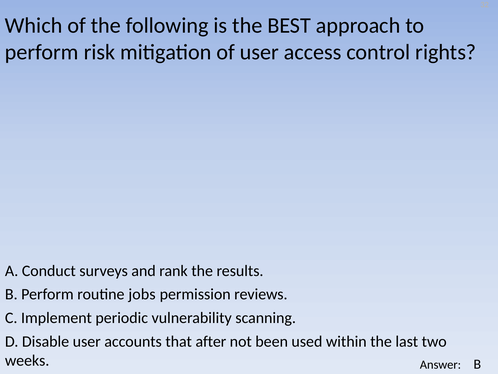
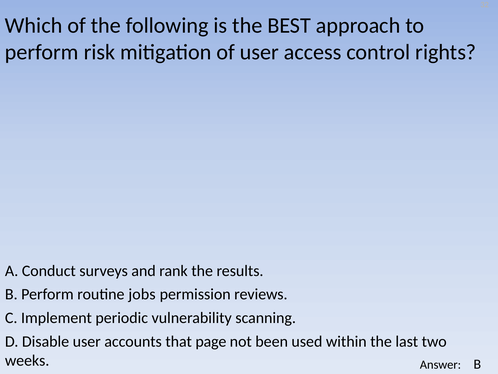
after: after -> page (211, 341)
